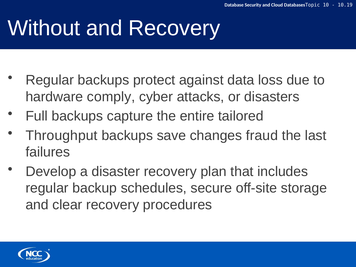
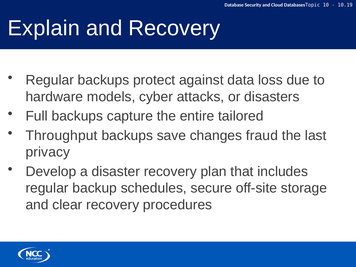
Without: Without -> Explain (44, 28)
comply: comply -> models (111, 97)
failures: failures -> privacy (48, 152)
